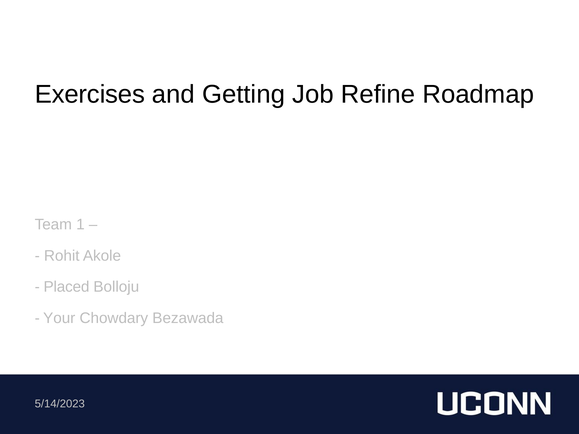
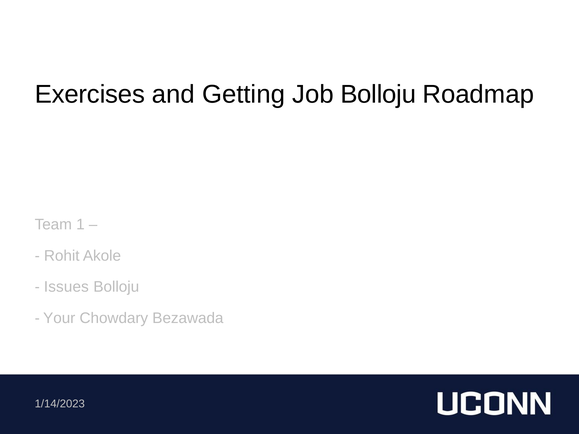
Job Refine: Refine -> Bolloju (378, 94)
Placed: Placed -> Issues (66, 287)
5/14/2023: 5/14/2023 -> 1/14/2023 (60, 404)
